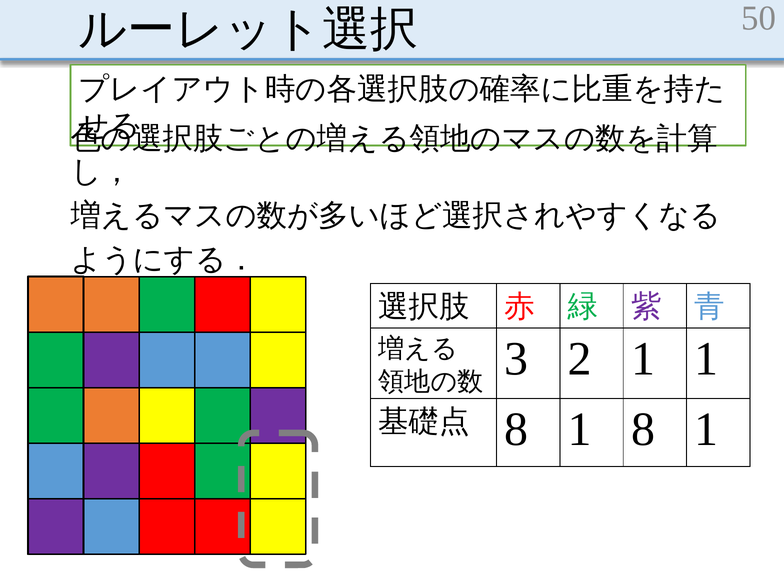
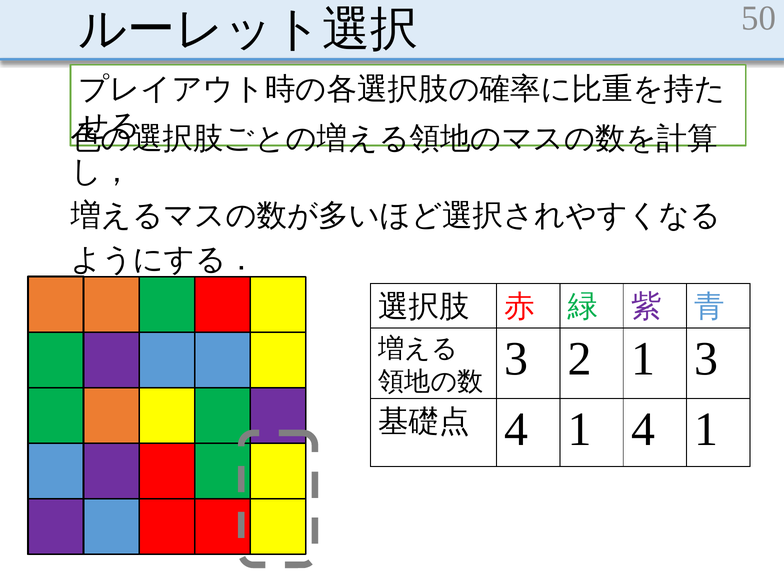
1 1: 1 -> 3 (706, 359)
8: 8 -> 4 (516, 429)
1 8: 8 -> 4 (643, 429)
